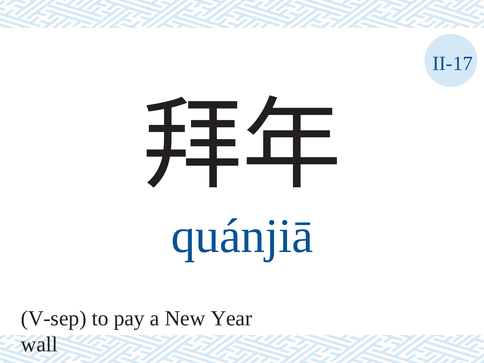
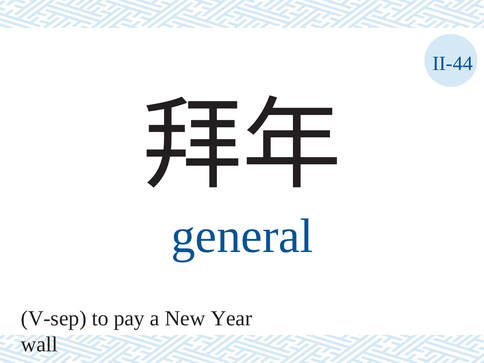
II-17: II-17 -> II-44 (453, 63)
quánjiā: quánjiā -> general (242, 236)
